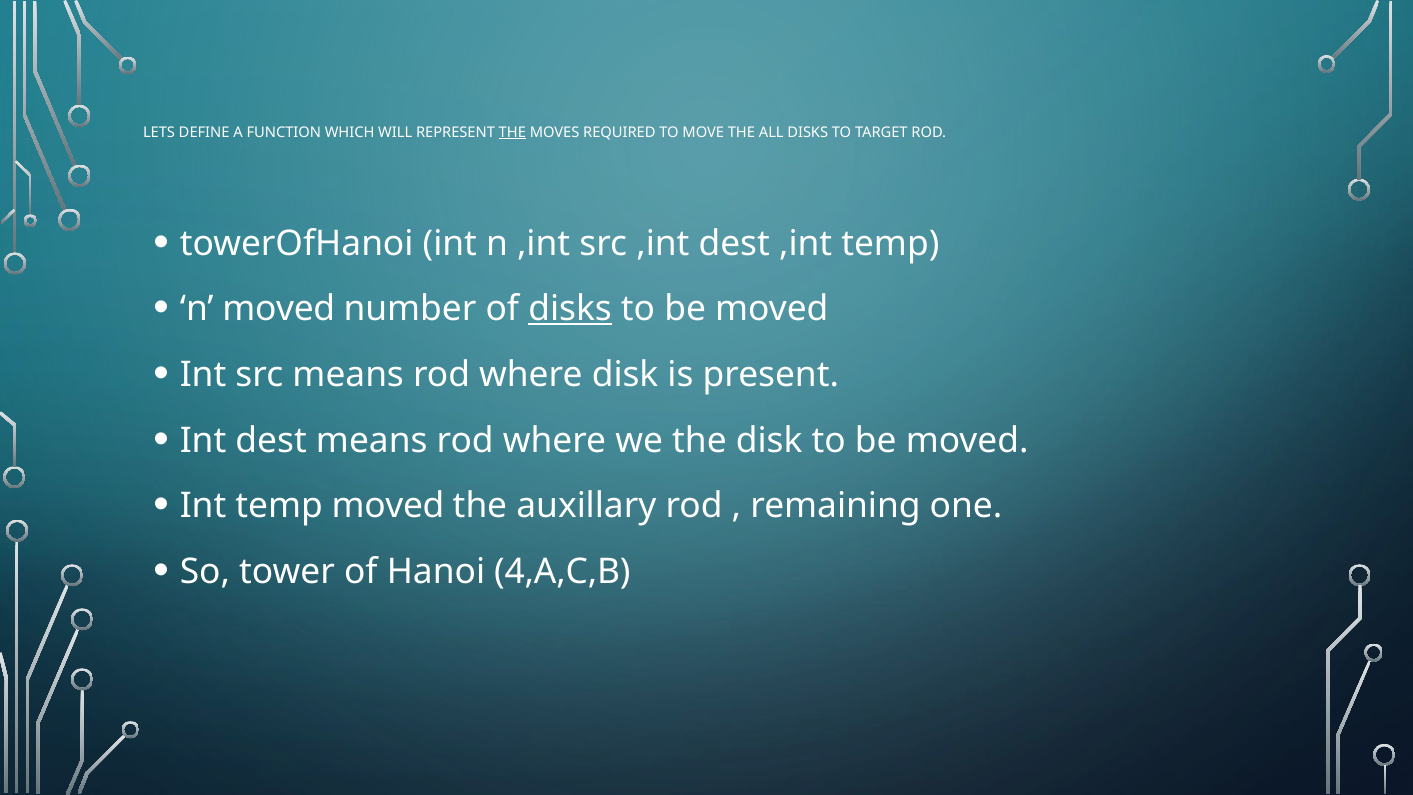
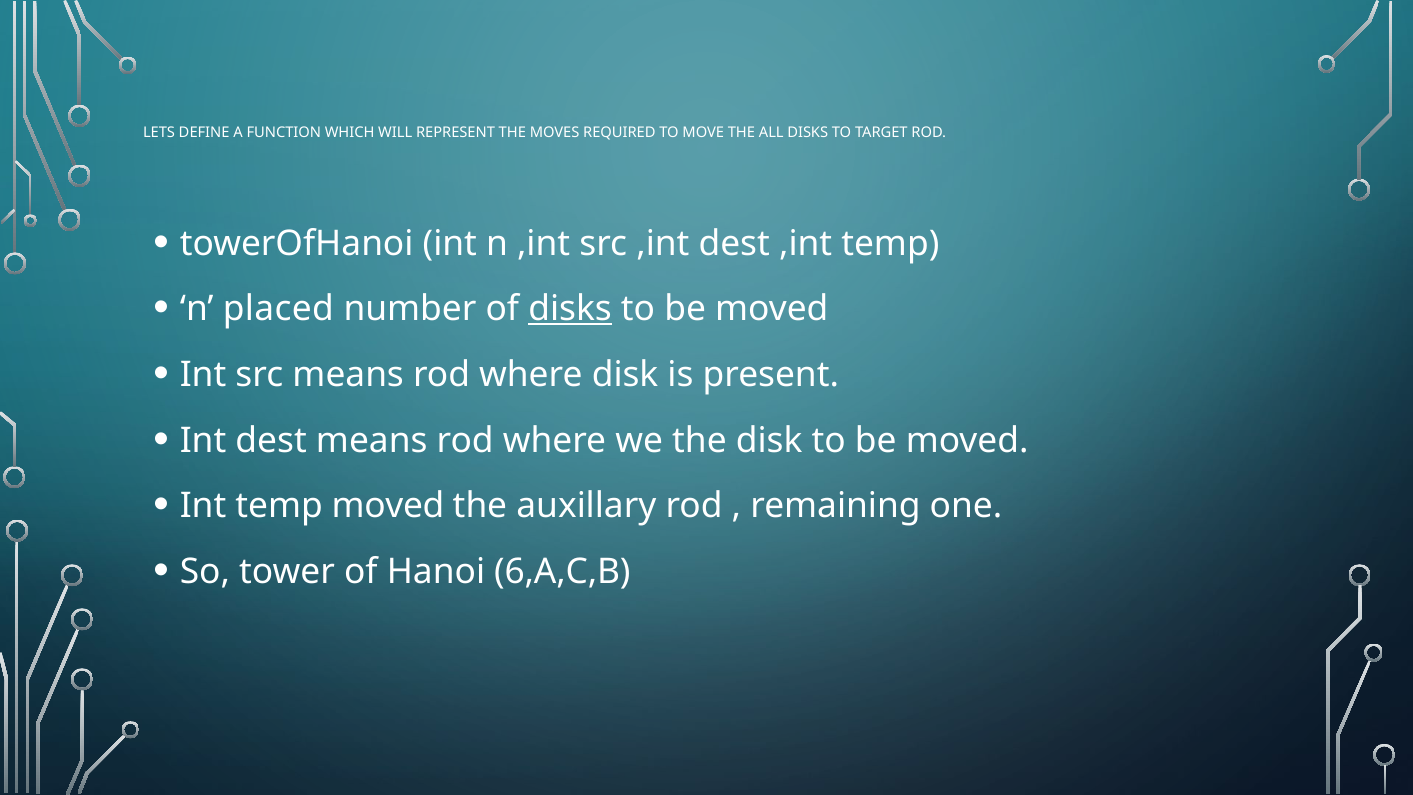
THE underline: present -> none (512, 132)
n moved: moved -> placed (278, 309)
4,A,C,B: 4,A,C,B -> 6,A,C,B (562, 571)
